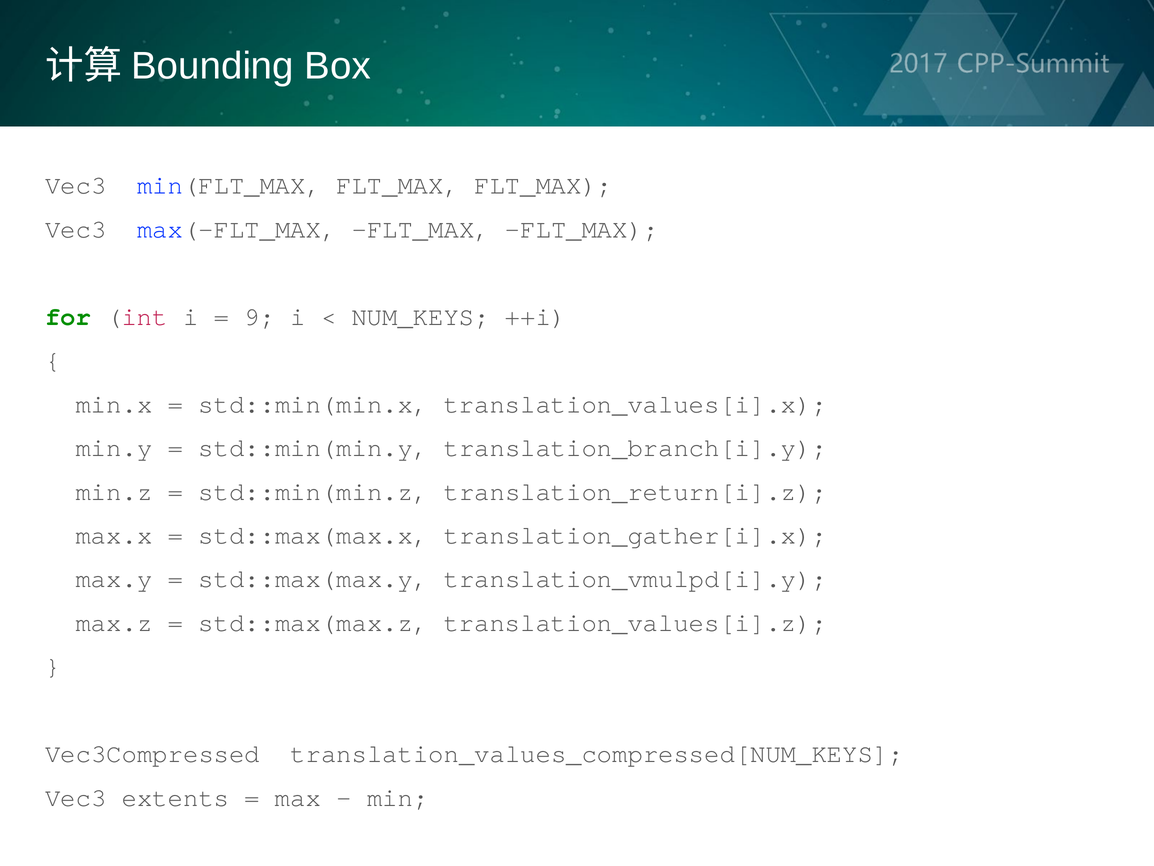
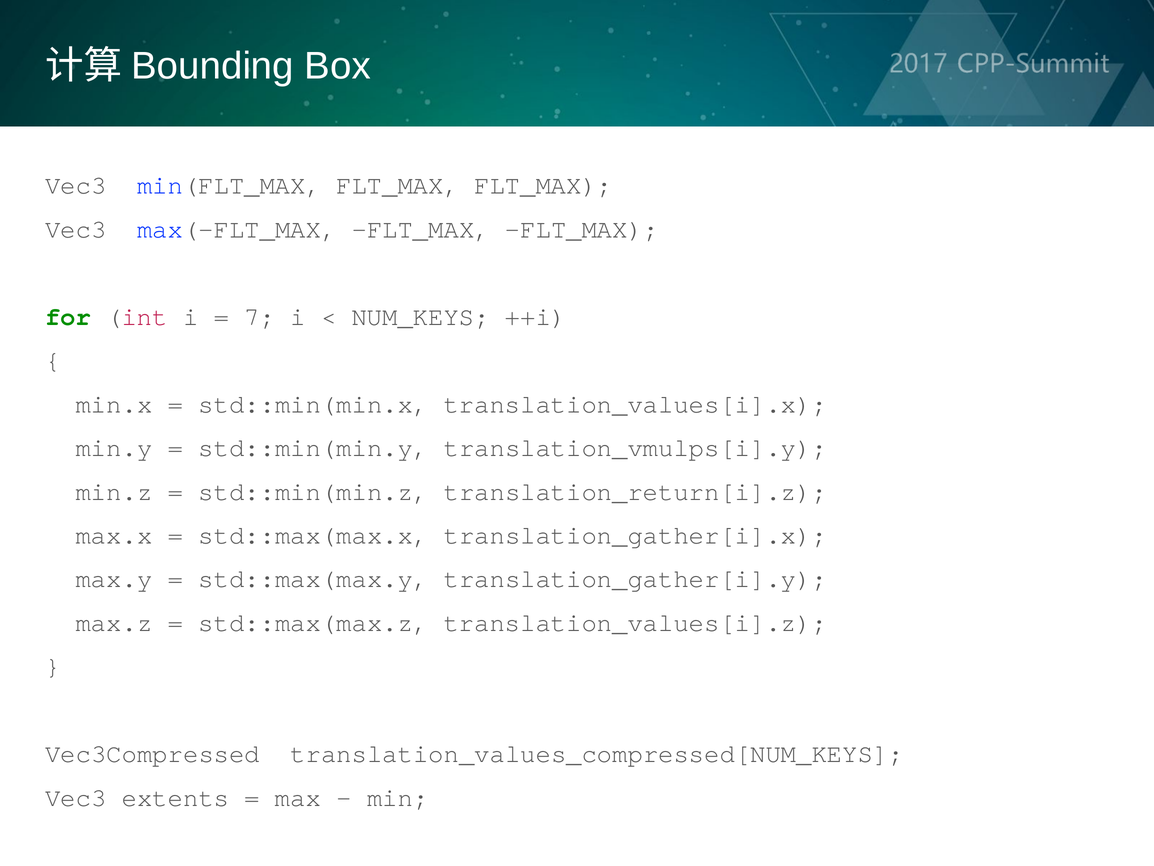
9: 9 -> 7 (260, 316)
translation_branch[i].y: translation_branch[i].y -> translation_vmulps[i].y (635, 448)
translation_vmulpd[i].y: translation_vmulpd[i].y -> translation_gather[i].y (635, 579)
